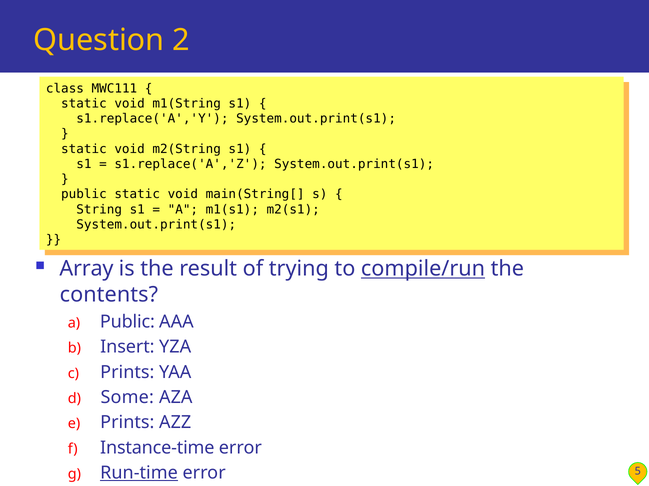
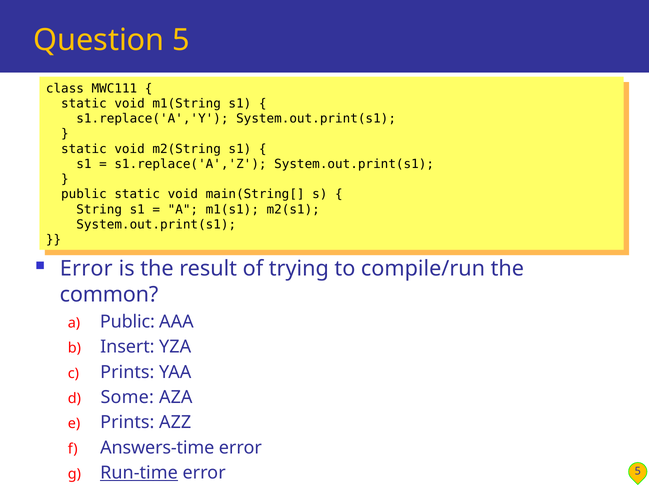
Question 2: 2 -> 5 (181, 40)
Array: Array -> Error (86, 269)
compile/run underline: present -> none (423, 269)
contents: contents -> common (109, 295)
Instance-time: Instance-time -> Answers-time (157, 448)
